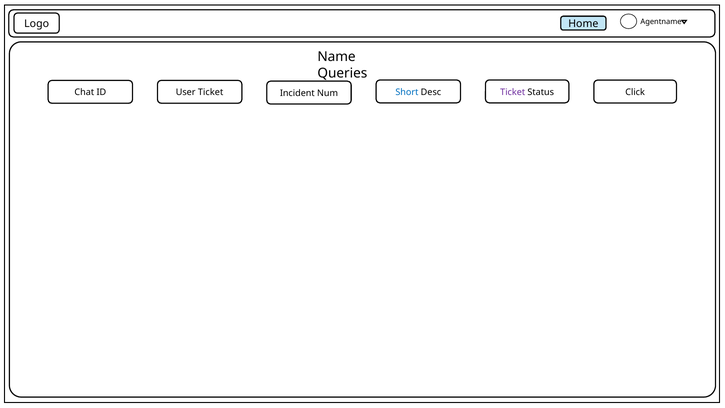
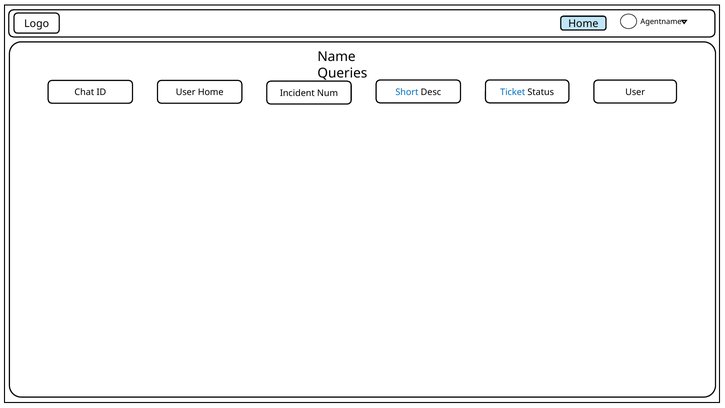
Click: Click -> User (635, 92)
ID User Ticket: Ticket -> Home (211, 92)
Ticket colour: purple -> blue (513, 92)
